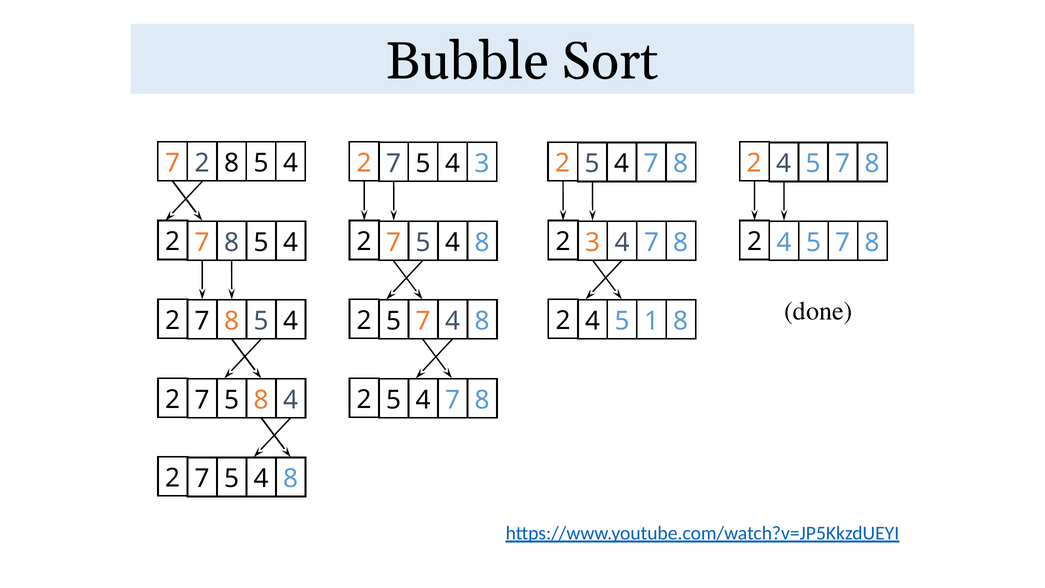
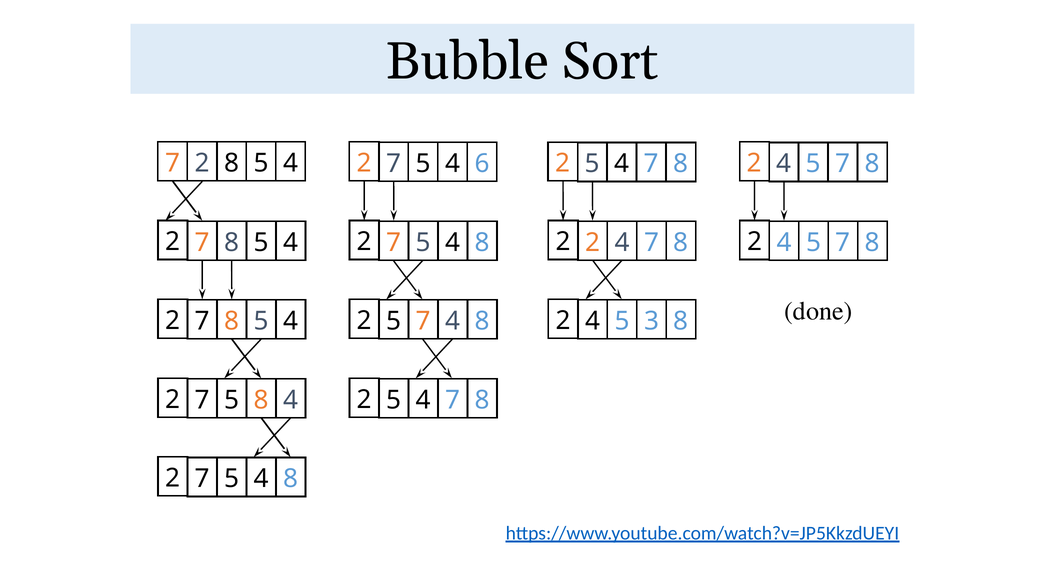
4 3: 3 -> 6 (482, 164)
2 3: 3 -> 2 (593, 242)
1: 1 -> 3 (652, 321)
